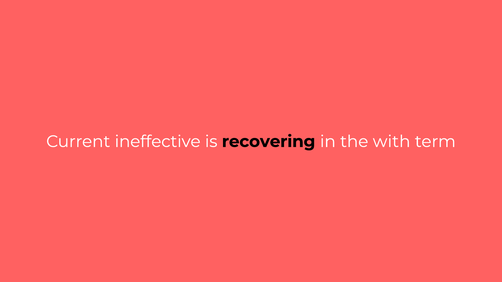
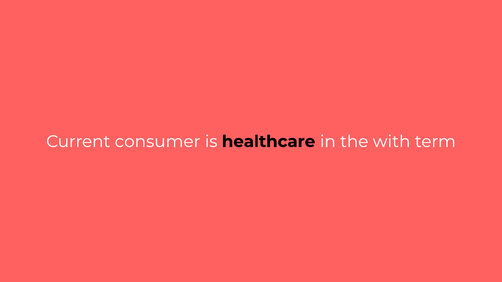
ineffective: ineffective -> consumer (158, 142)
recovering: recovering -> healthcare (269, 142)
